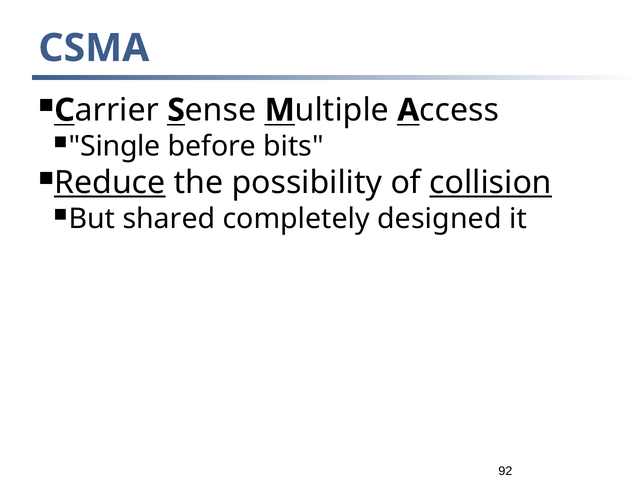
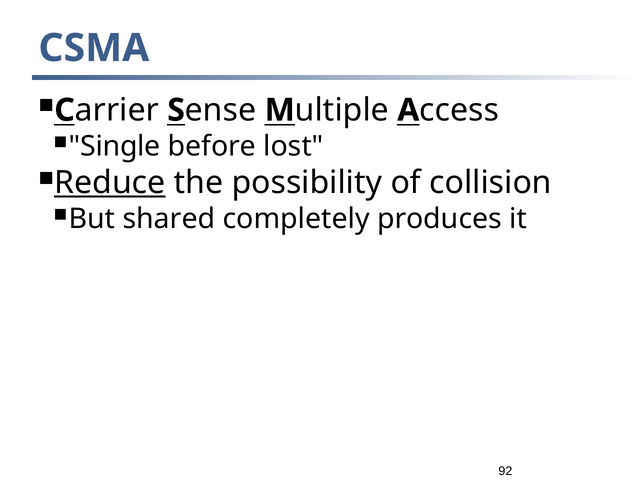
bits: bits -> lost (293, 146)
collision underline: present -> none (491, 183)
designed: designed -> produces (439, 219)
